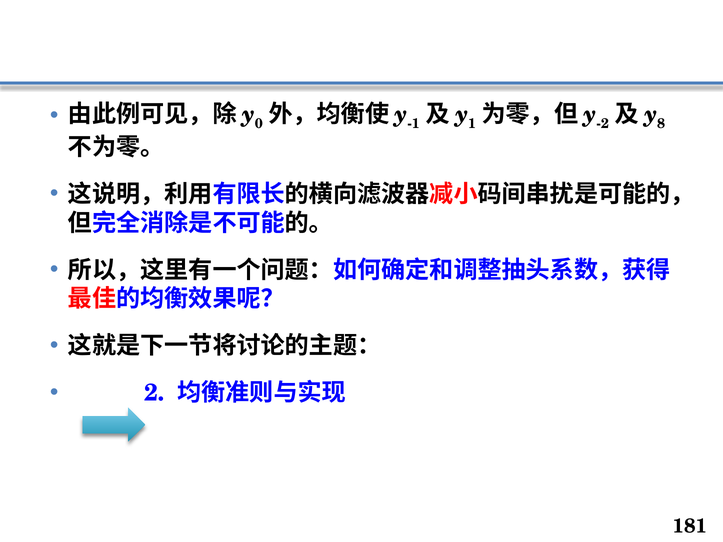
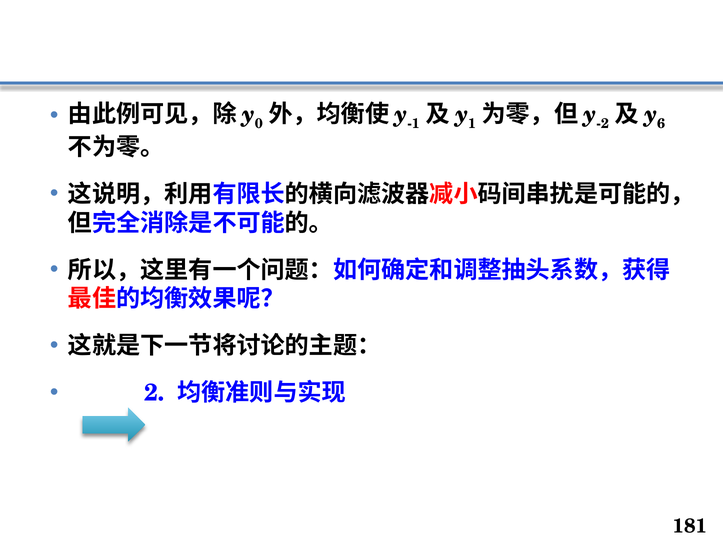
8: 8 -> 6 (661, 124)
